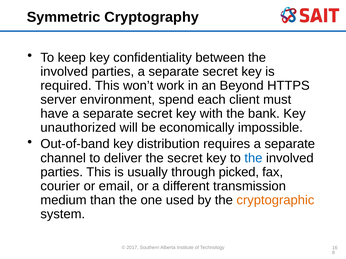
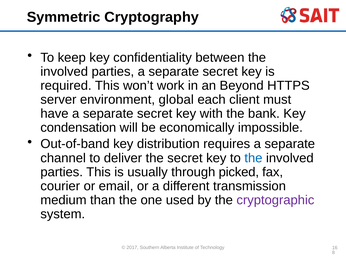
spend: spend -> global (176, 100)
unauthorized: unauthorized -> condensation (78, 128)
cryptographic colour: orange -> purple (275, 200)
